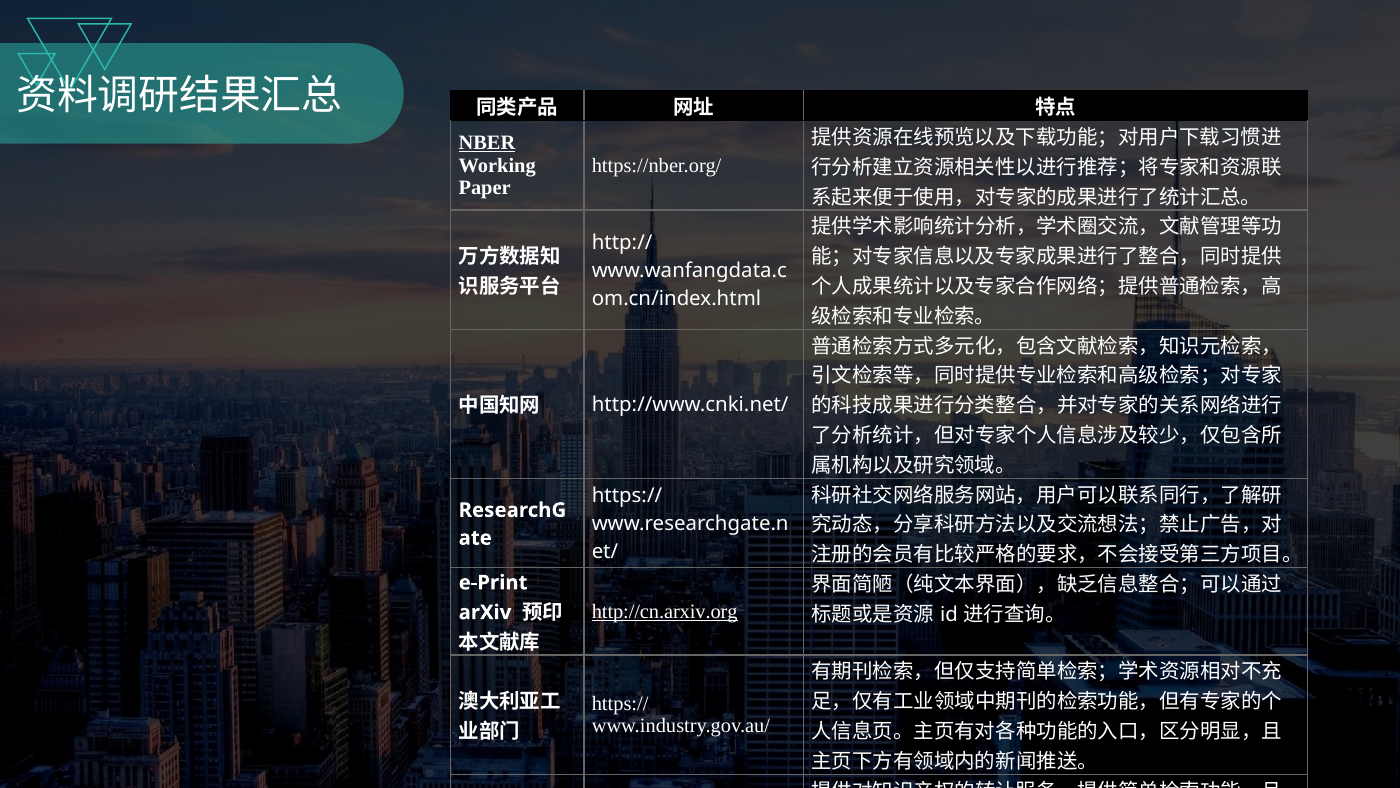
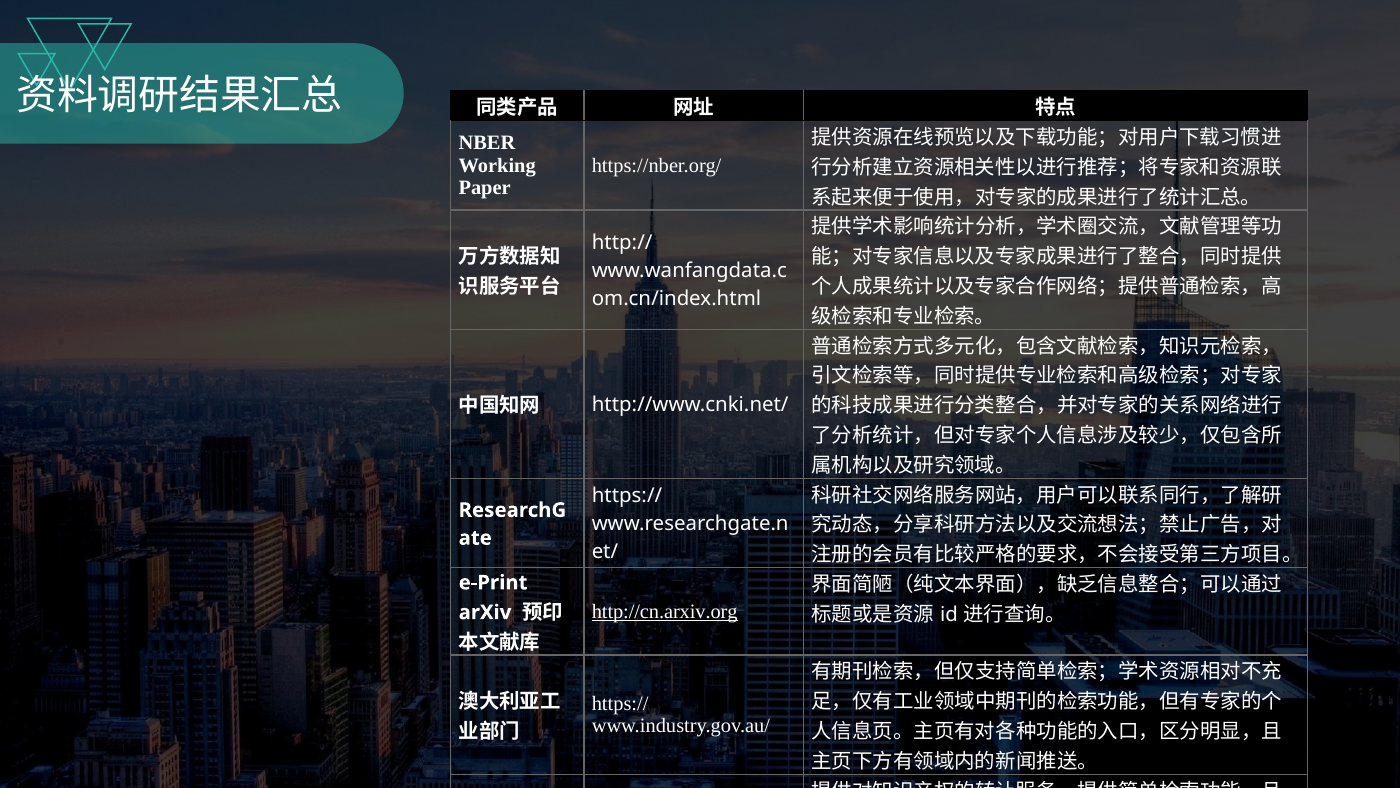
NBER underline: present -> none (487, 143)
